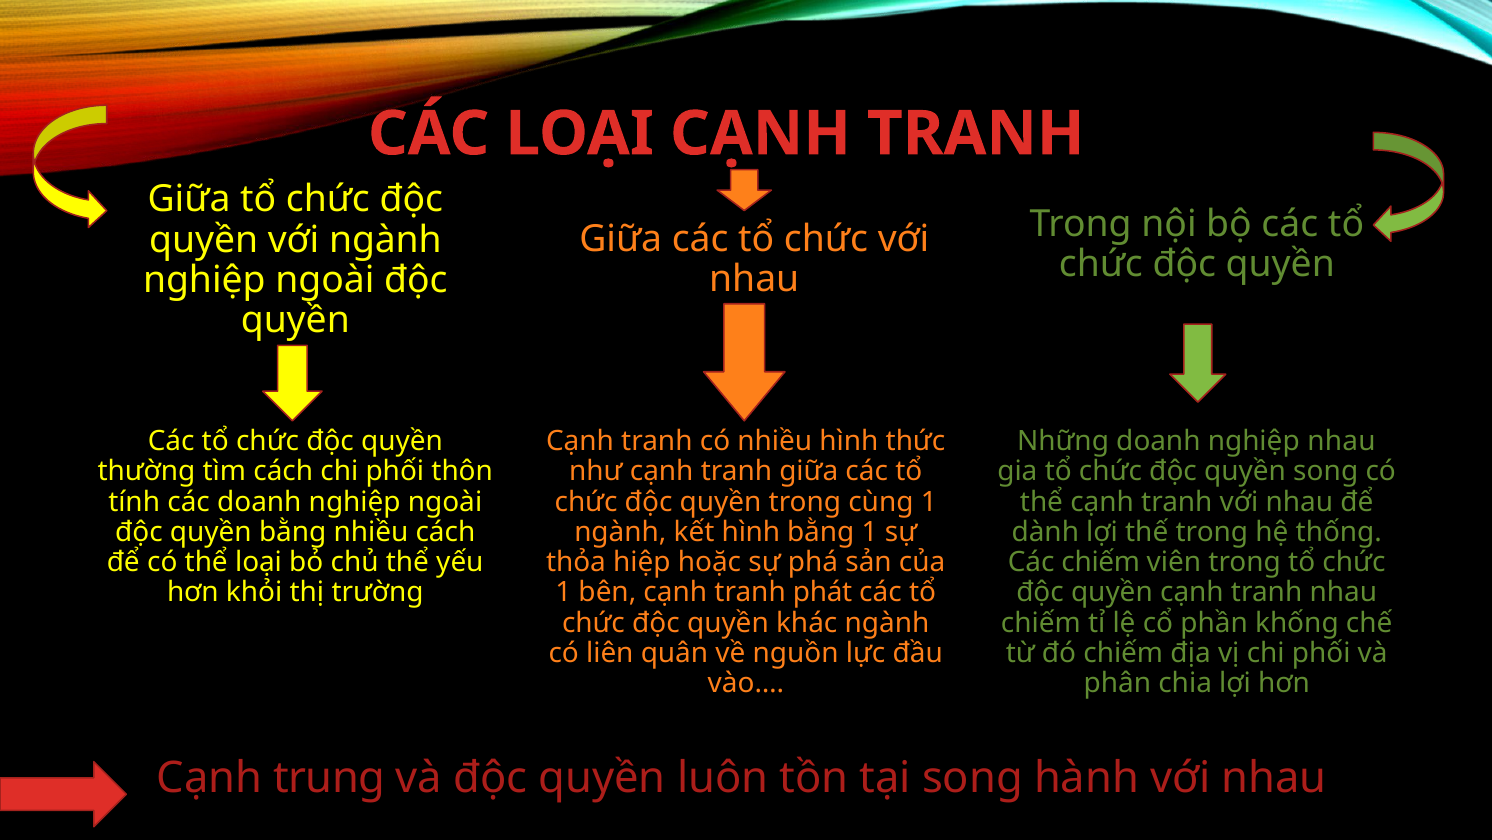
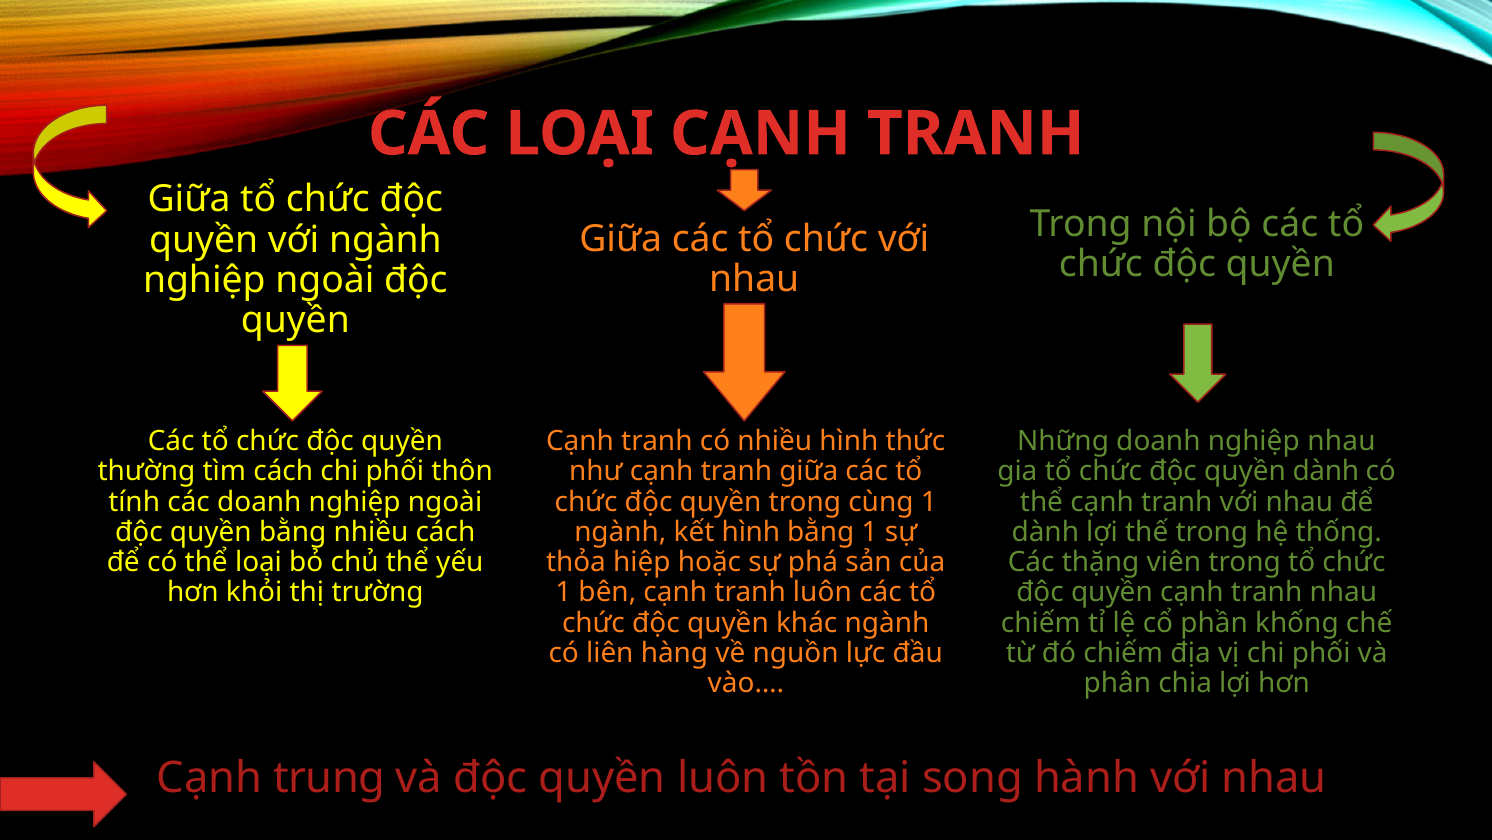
quyền song: song -> dành (1326, 471)
Các chiếm: chiếm -> thặng (1101, 562)
tranh phát: phát -> luôn (822, 592)
quân: quân -> hàng (674, 653)
